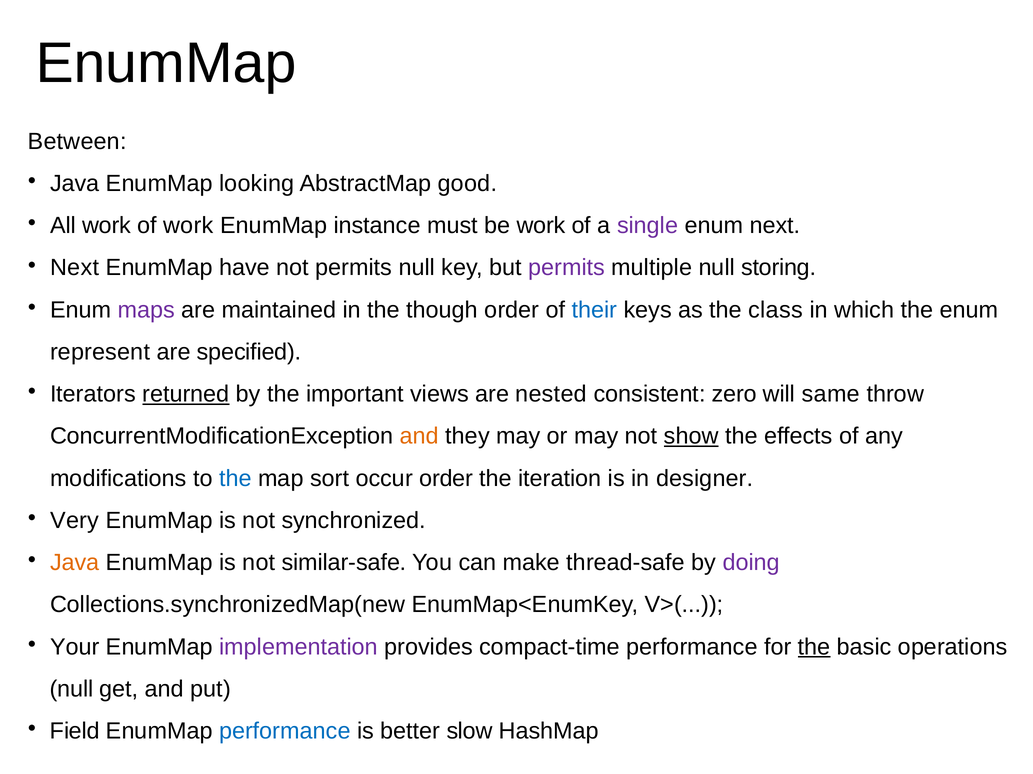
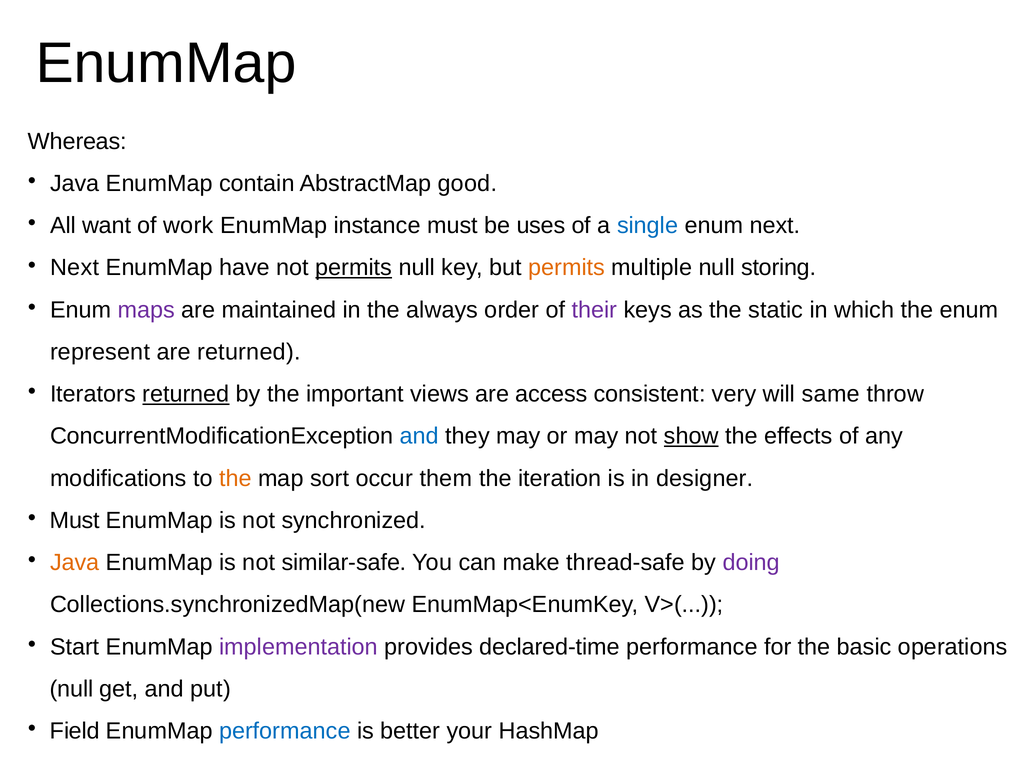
Between: Between -> Whereas (77, 141)
looking: looking -> contain (257, 184)
All work: work -> want (107, 226)
be work: work -> uses (541, 226)
single colour: purple -> blue (648, 226)
permits underline: none -> present (354, 268)
permits colour: purple -> orange (567, 268)
though: though -> always (442, 310)
their colour: blue -> purple (594, 310)
class: class -> static (776, 310)
are specified: specified -> returned (249, 352)
nested: nested -> access (551, 394)
zero: zero -> very (734, 394)
and colour: orange -> blue (419, 437)
the colour: blue -> orange (235, 479)
occur order: order -> them (446, 479)
Very: Very -> Must (75, 521)
Your: Your -> Start (75, 647)
compact-time: compact-time -> declared-time (550, 647)
the underline: present -> none (814, 647)
slow: slow -> your (469, 732)
